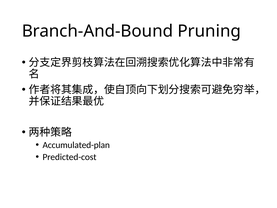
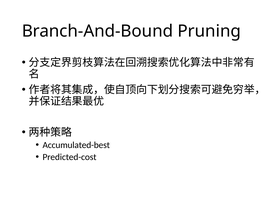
Accumulated-plan: Accumulated-plan -> Accumulated-best (76, 145)
